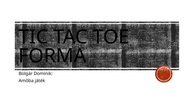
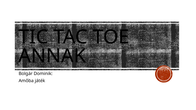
FORMA: FORMA -> ANNAK (52, 56)
